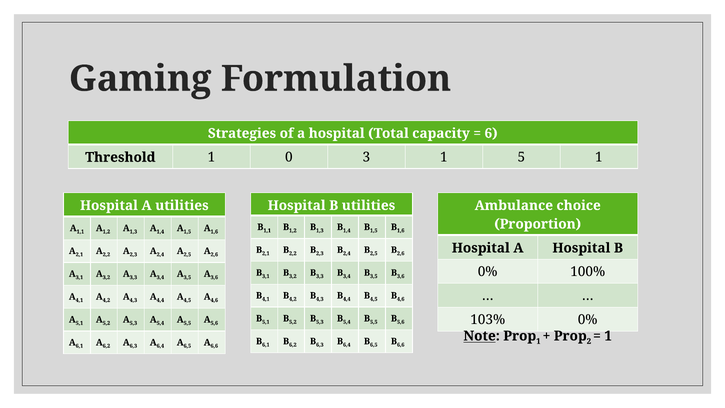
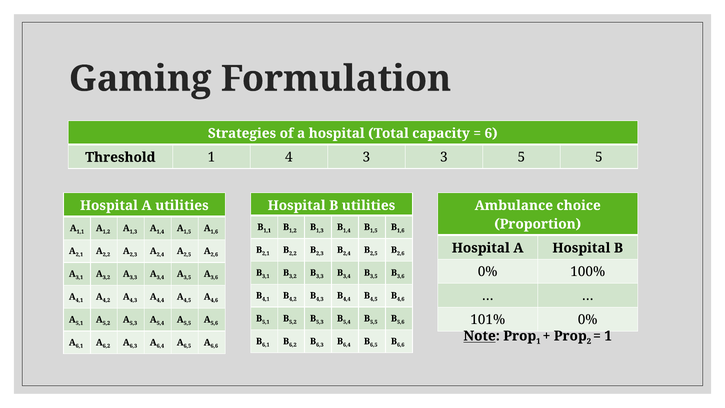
0: 0 -> 4 (289, 157)
3 1: 1 -> 3 (444, 157)
5 1: 1 -> 5 (599, 157)
103%: 103% -> 101% (488, 320)
